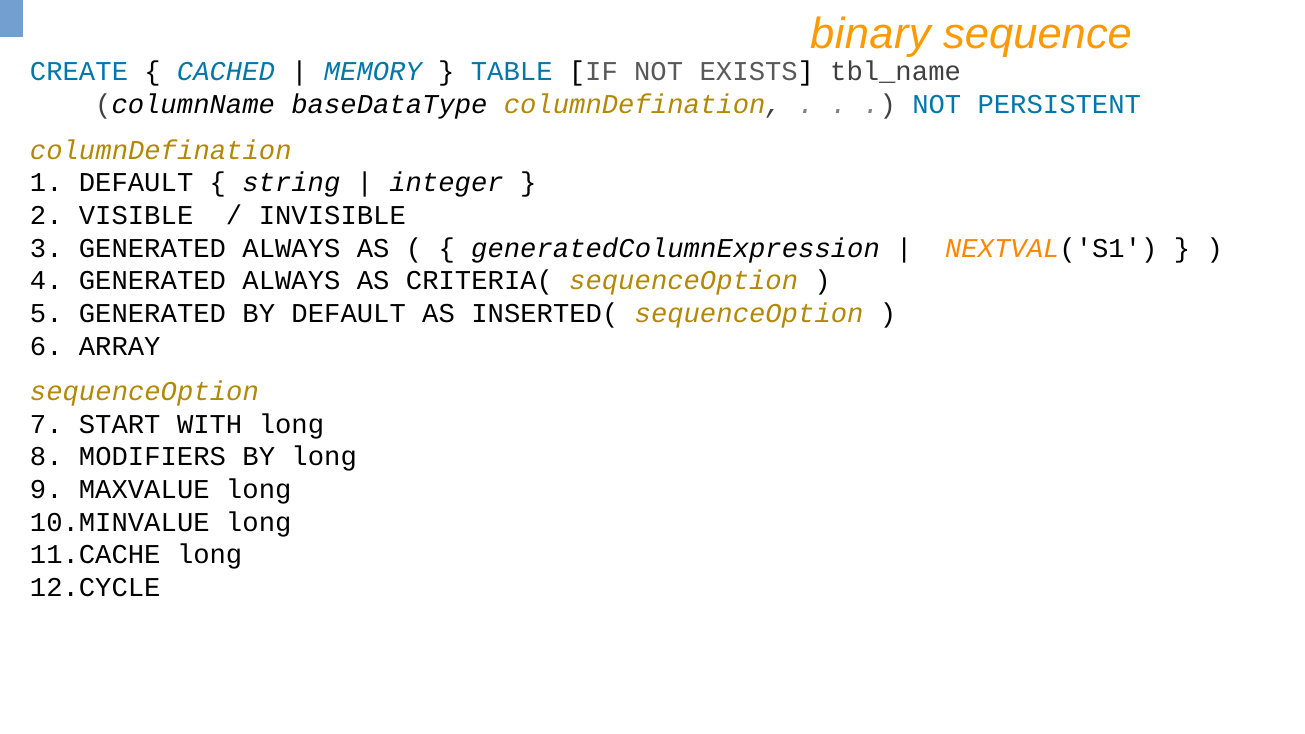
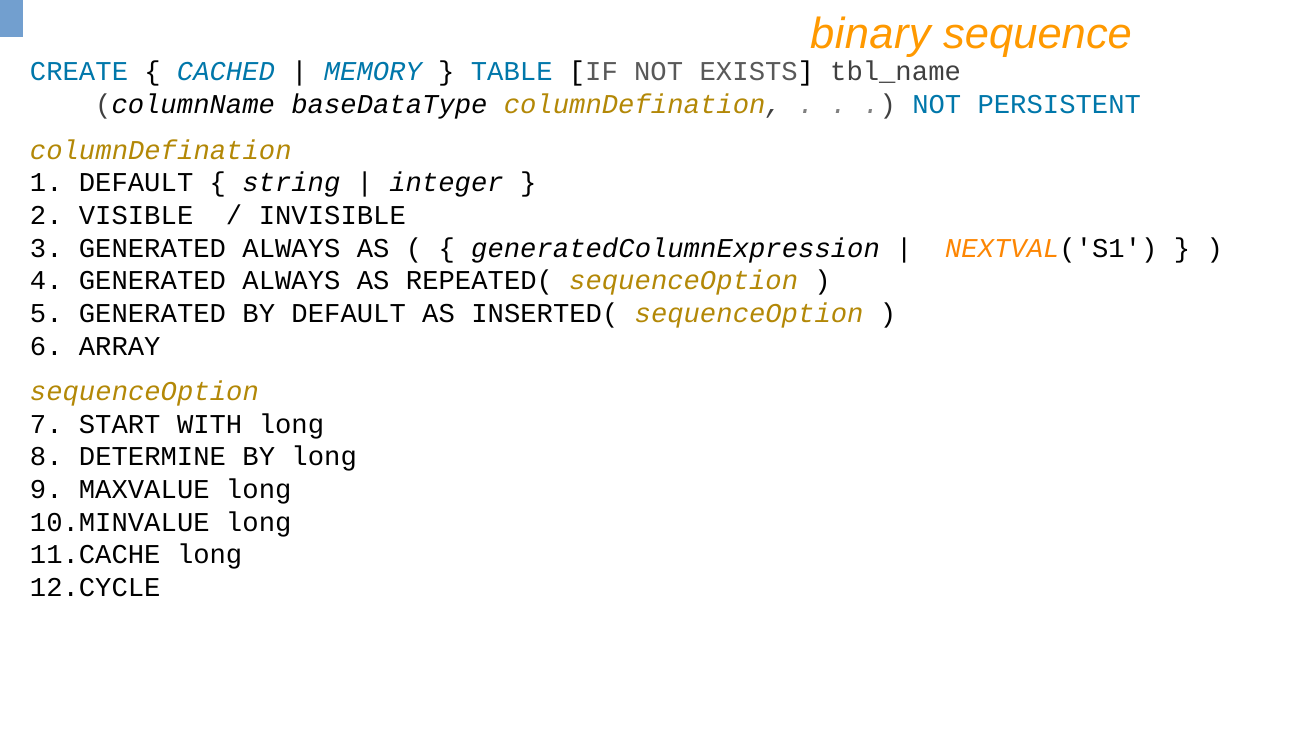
CRITERIA(: CRITERIA( -> REPEATED( (479, 281)
MODIFIERS: MODIFIERS -> DETERMINE (152, 457)
